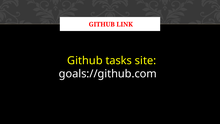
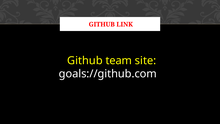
tasks: tasks -> team (119, 60)
